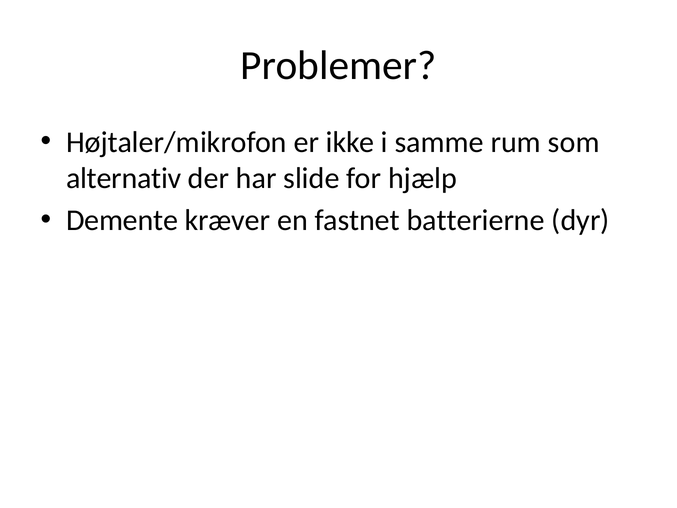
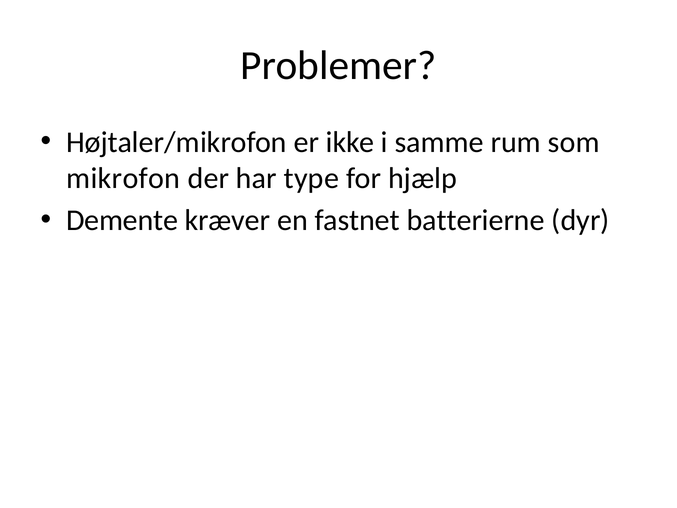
alternativ: alternativ -> mikrofon (123, 178)
slide: slide -> type (311, 178)
